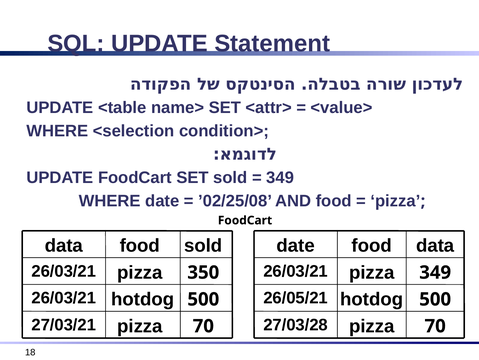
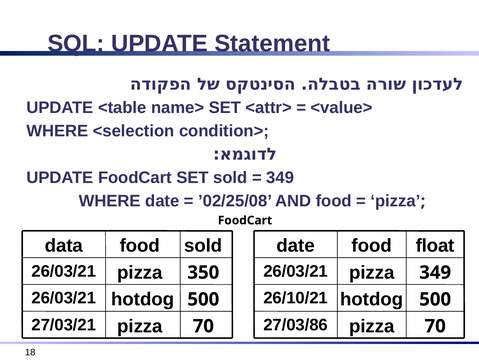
data: data -> float (435, 245)
26/05/21: 26/05/21 -> 26/10/21 (296, 297)
27/03/28: 27/03/28 -> 27/03/86 (296, 324)
